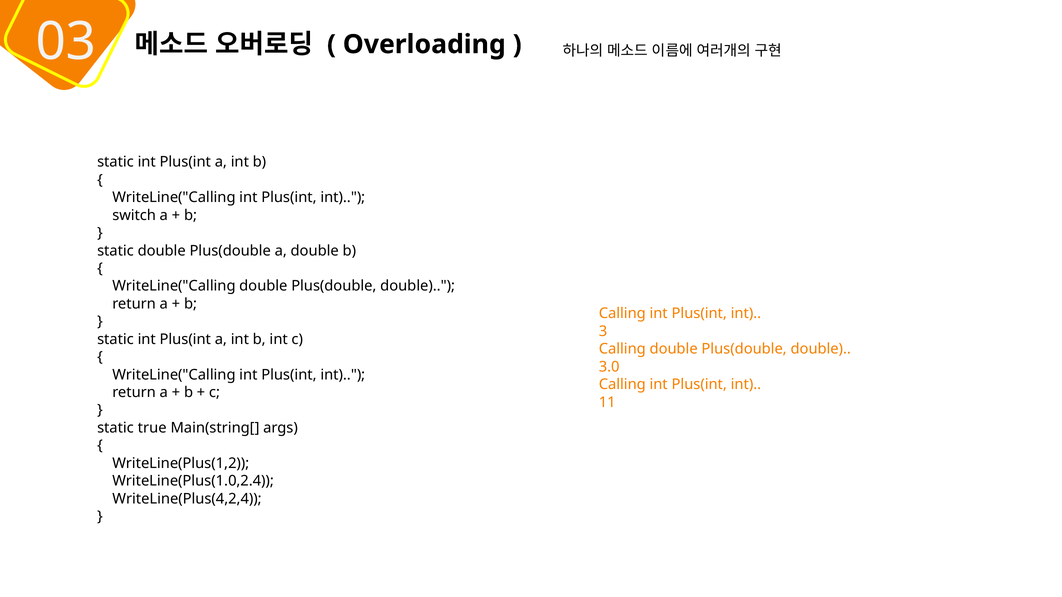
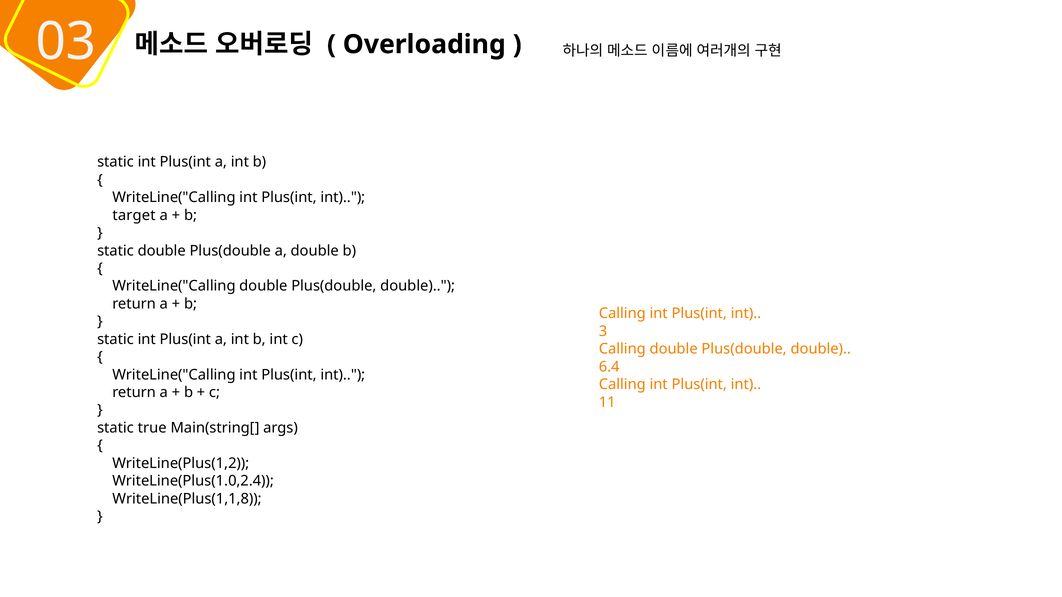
switch: switch -> target (134, 215)
3.0: 3.0 -> 6.4 (609, 367)
WriteLine(Plus(4,2,4: WriteLine(Plus(4,2,4 -> WriteLine(Plus(1,1,8 (187, 499)
